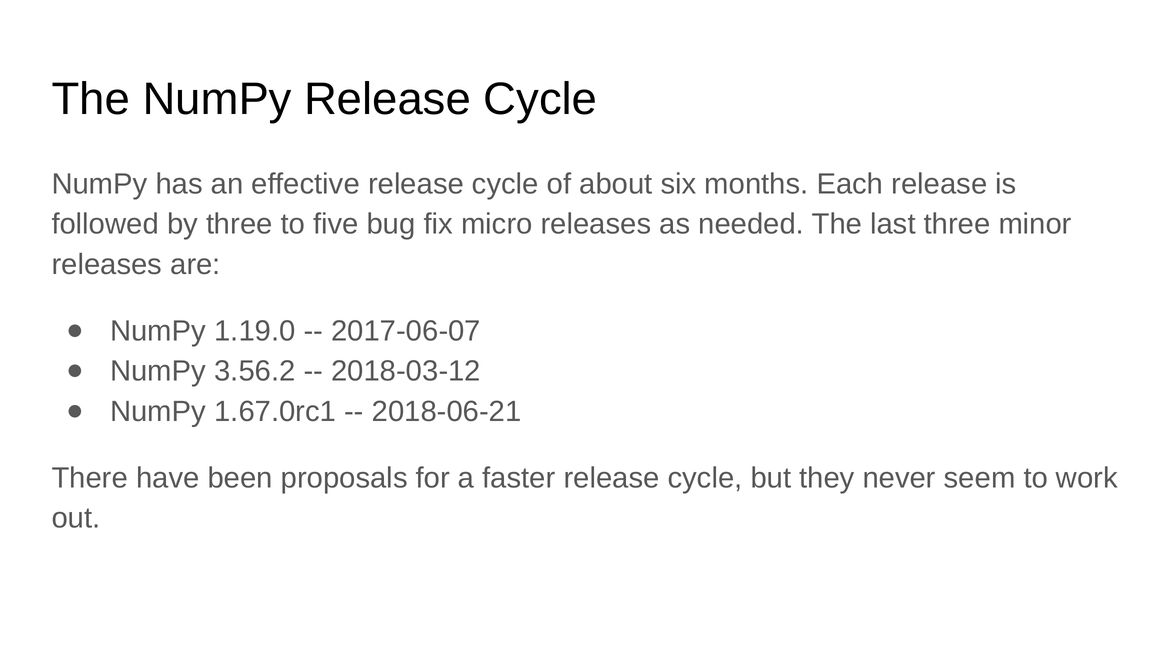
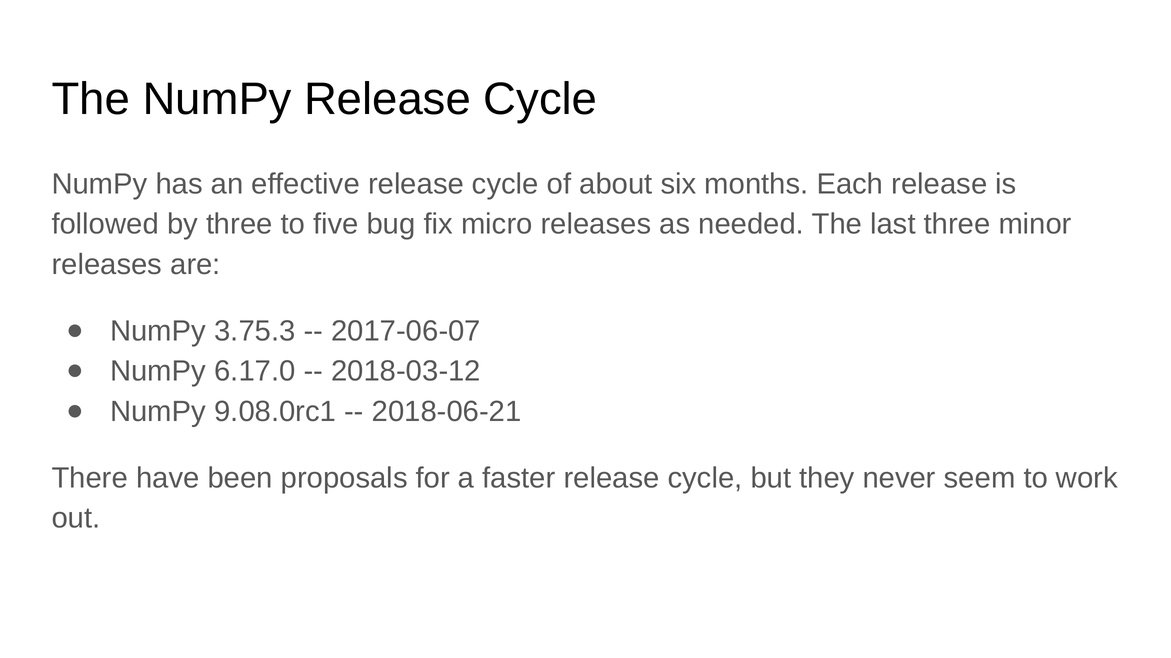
1.19.0: 1.19.0 -> 3.75.3 (255, 331)
3.56.2: 3.56.2 -> 6.17.0 (255, 372)
1.67.0rc1: 1.67.0rc1 -> 9.08.0rc1 (275, 412)
